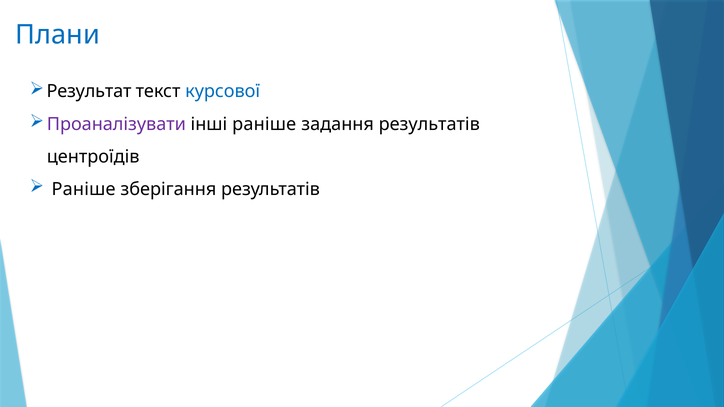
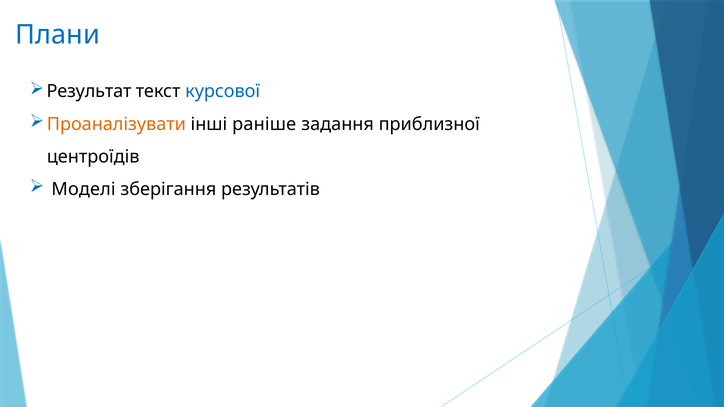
Проаналізувати colour: purple -> orange (116, 124)
задання результатів: результатів -> приблизної (429, 124)
Раніше: Раніше -> Моделі (84, 189)
